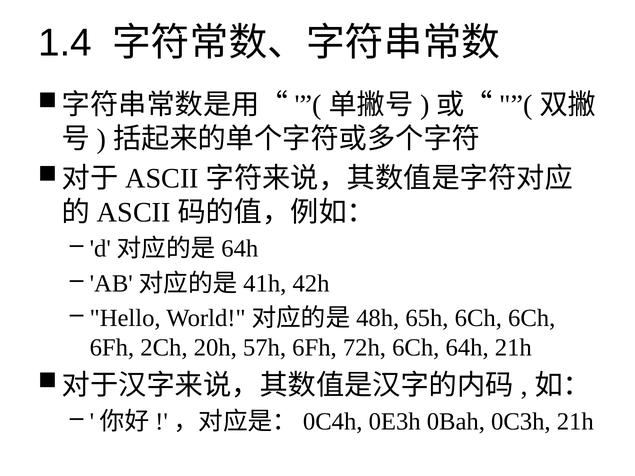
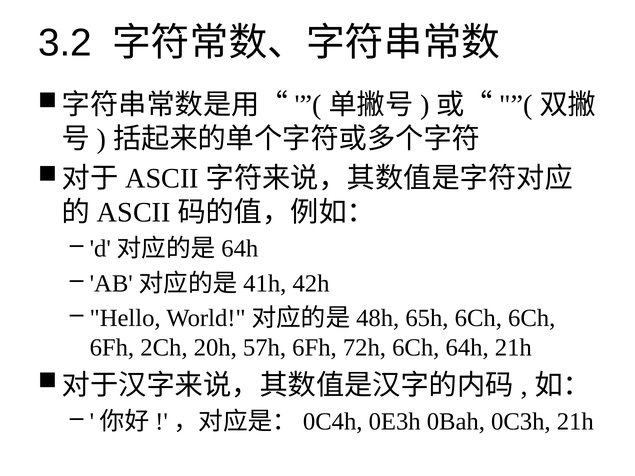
1.4: 1.4 -> 3.2 (65, 43)
